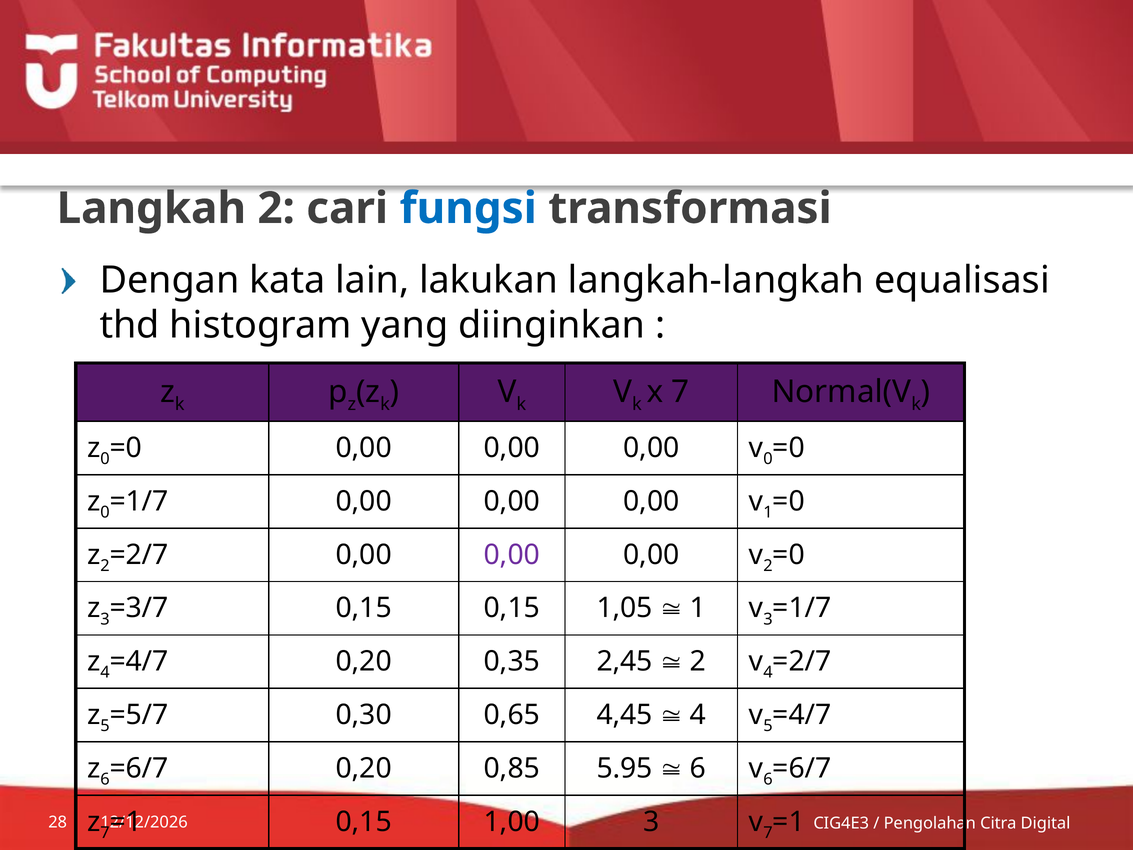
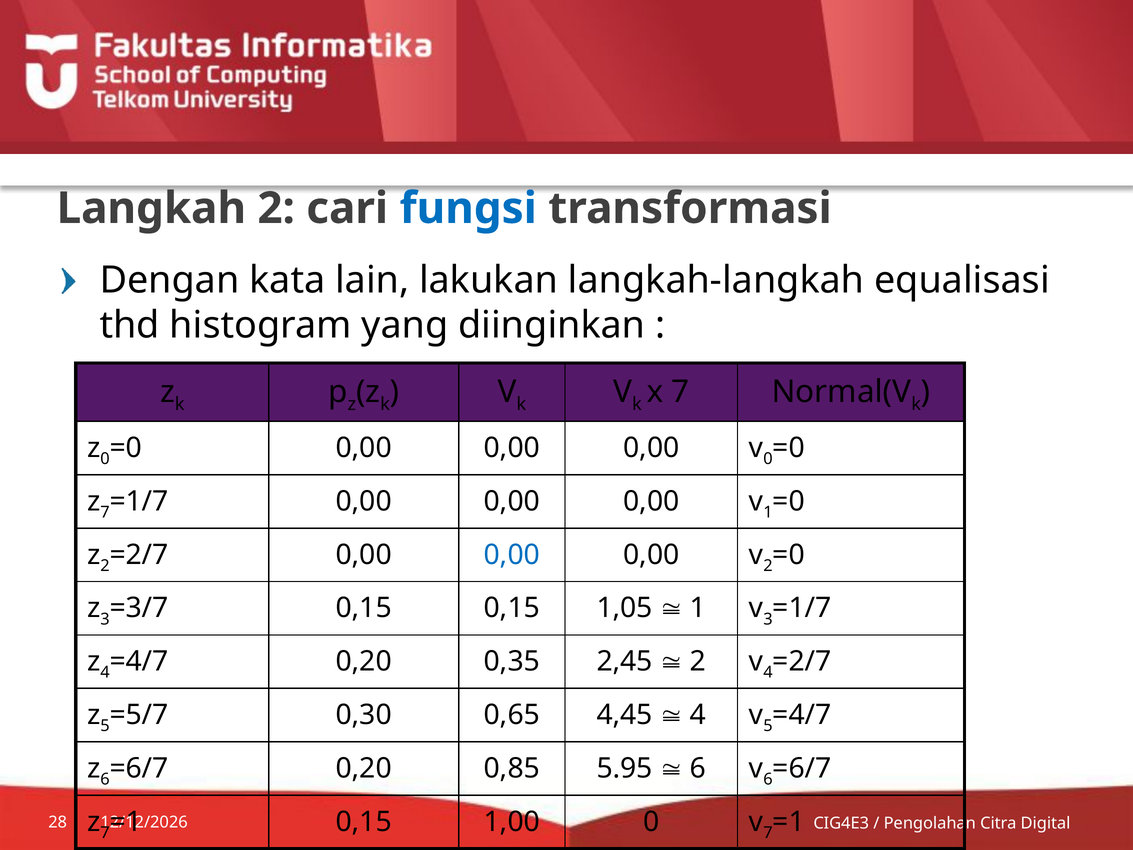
0: 0 -> 7 (105, 512)
0,00 colour: purple -> blue (512, 555)
1,00 3: 3 -> 0 (651, 821)
